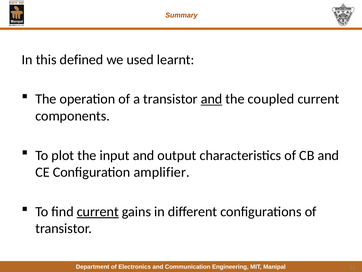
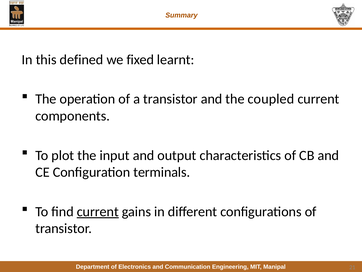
used: used -> fixed (140, 59)
and underline: present -> none (212, 99)
amplifier: amplifier -> terminals (162, 172)
